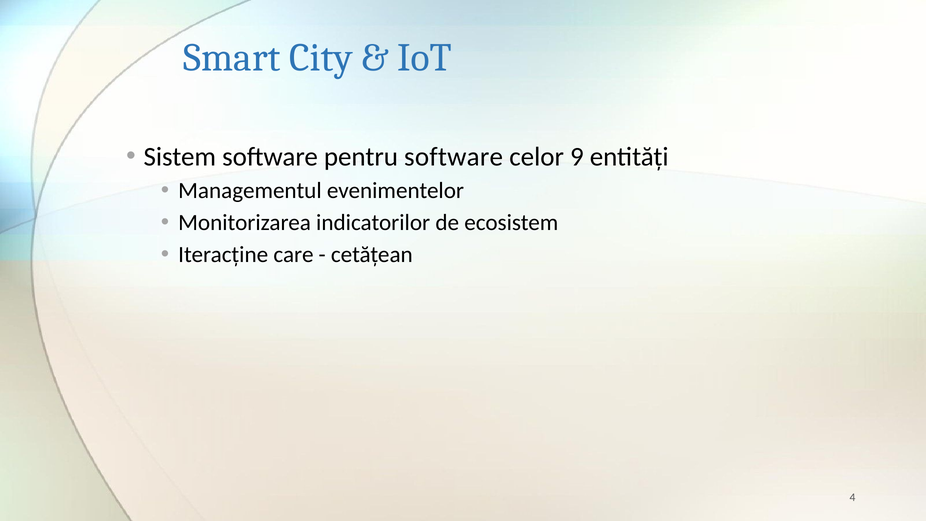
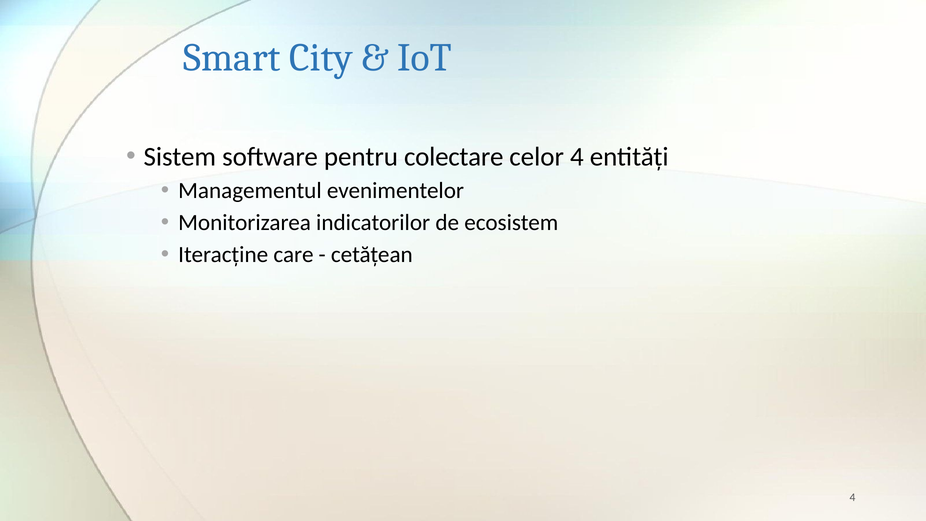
pentru software: software -> colectare (454, 157)
celor 9: 9 -> 4 (577, 157)
